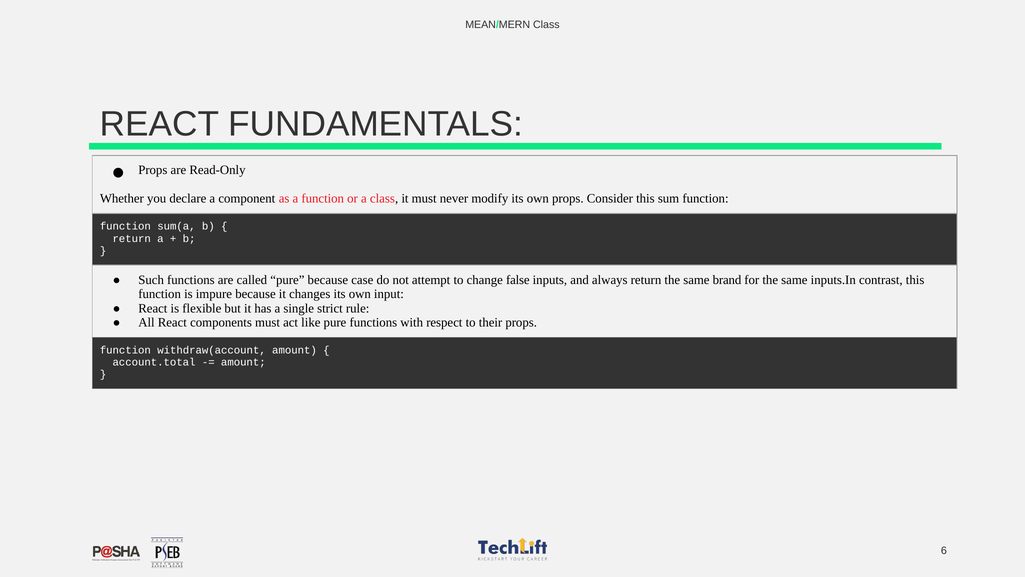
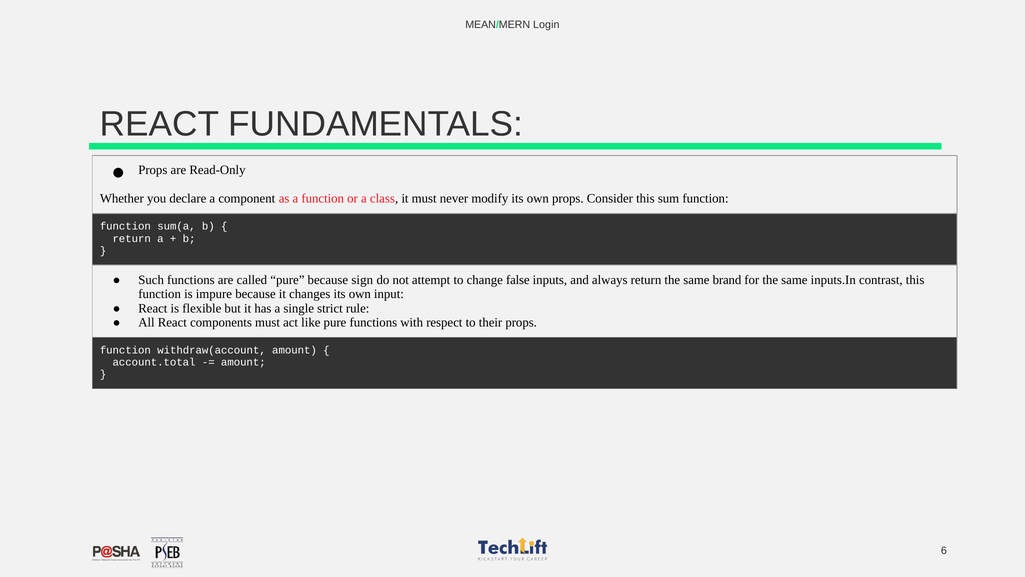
MEAN/MERN Class: Class -> Login (546, 25)
case: case -> sign (362, 280)
